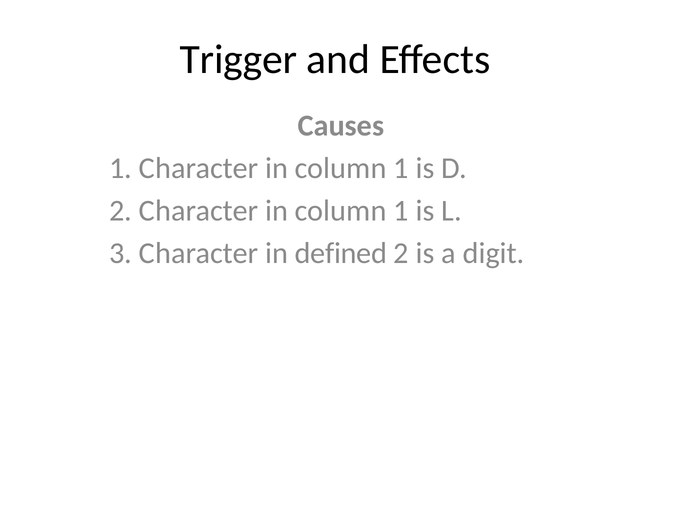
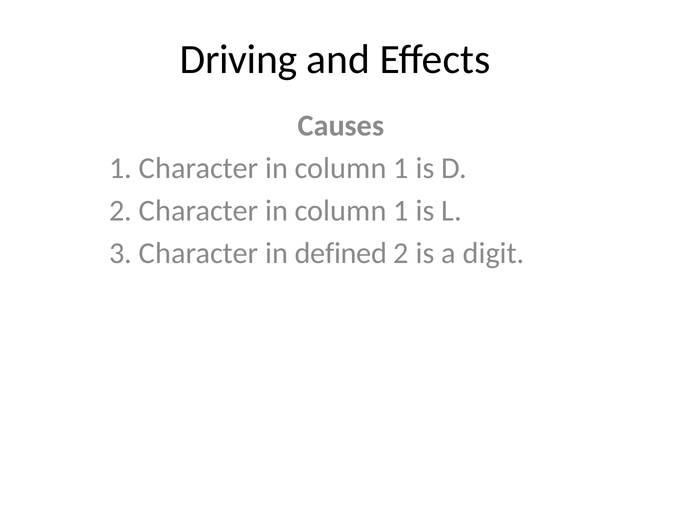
Trigger: Trigger -> Driving (239, 60)
